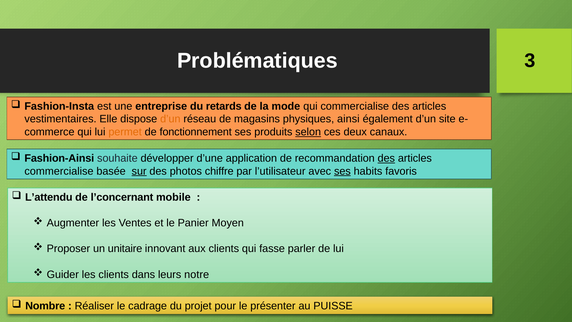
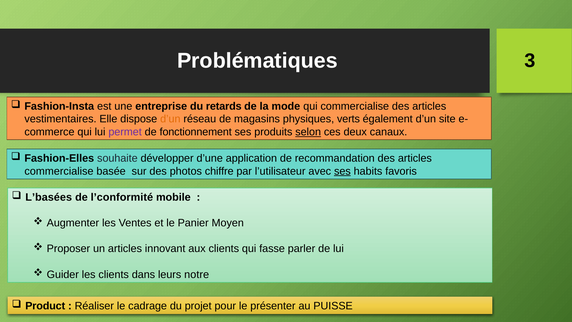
ainsi: ainsi -> verts (348, 119)
permet colour: orange -> purple (125, 132)
Fashion-Ainsi: Fashion-Ainsi -> Fashion-Elles (59, 158)
des underline: present -> none (386, 158)
sur underline: present -> none (139, 171)
L’attendu: L’attendu -> L’basées (49, 197)
l’concernant: l’concernant -> l’conformité (122, 197)
un unitaire: unitaire -> articles (125, 249)
Nombre: Nombre -> Product (45, 306)
